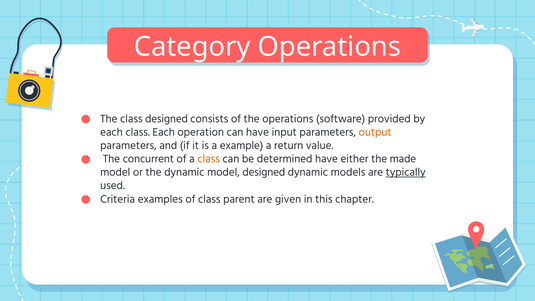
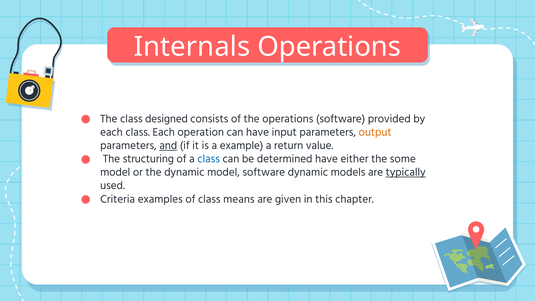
Category: Category -> Internals (192, 47)
and underline: none -> present (168, 145)
concurrent: concurrent -> structuring (148, 159)
class colour: orange -> blue (209, 159)
made: made -> some (403, 159)
model designed: designed -> software (264, 172)
parent: parent -> means (239, 199)
